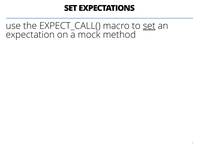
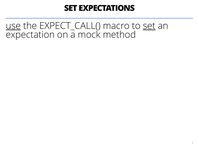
use underline: none -> present (13, 26)
